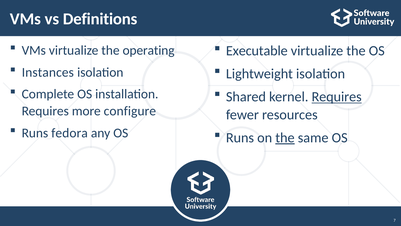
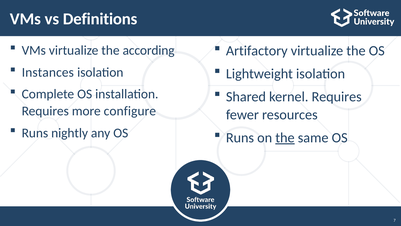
operating: operating -> according (149, 50)
Executable: Executable -> Artifactory (257, 51)
Requires underline: present -> none (337, 97)
fedora: fedora -> nightly (70, 133)
